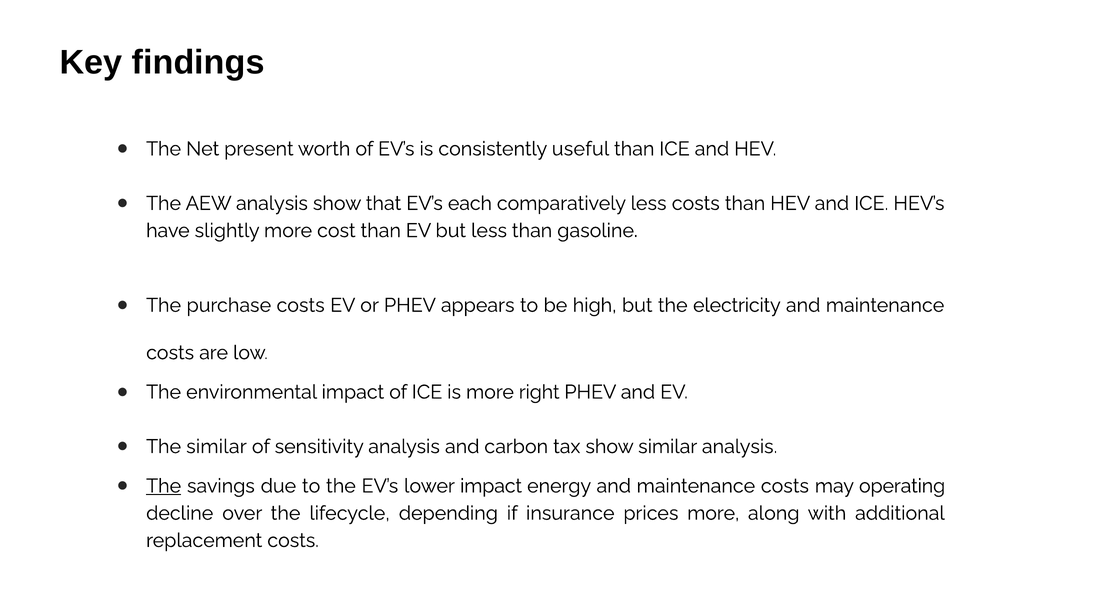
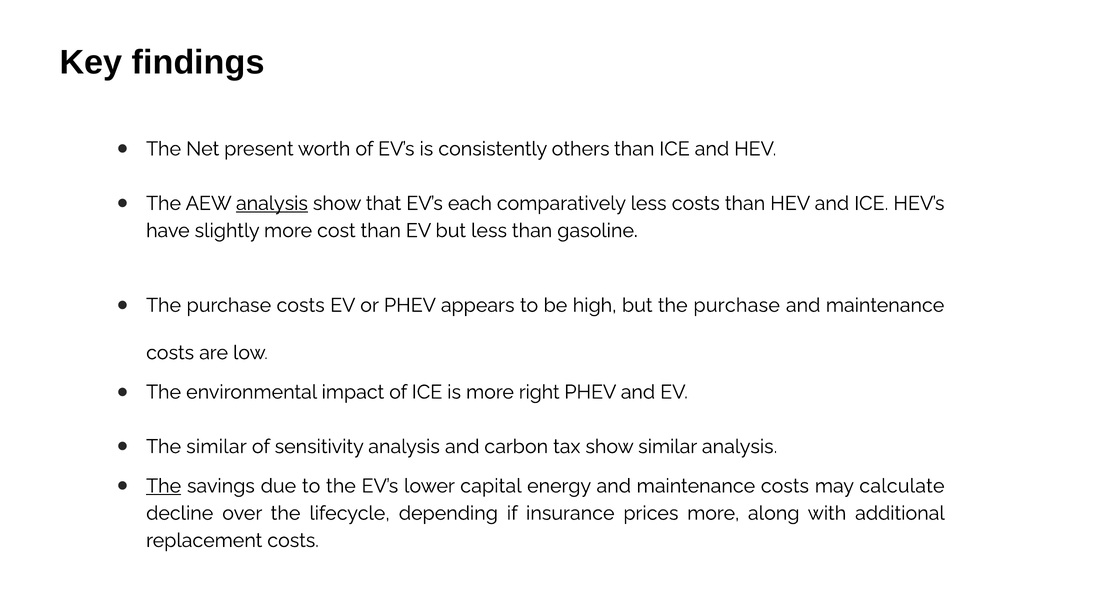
useful: useful -> others (581, 149)
analysis underline: none -> present (272, 203)
but the electricity: electricity -> purchase (737, 305)
lower impact: impact -> capital (491, 486)
operating: operating -> calculate (902, 486)
